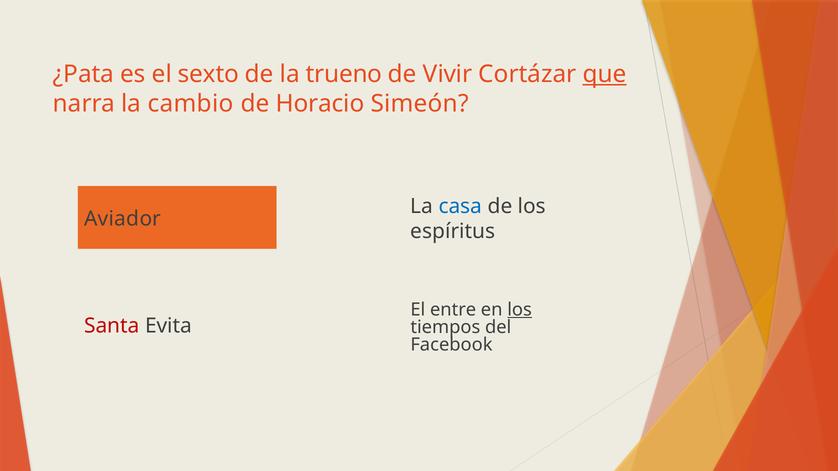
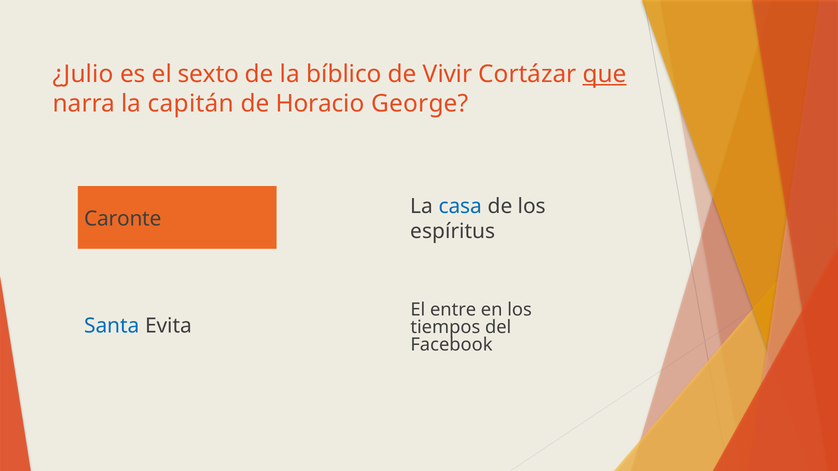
¿Pata: ¿Pata -> ¿Julio (83, 74)
trueno: trueno -> bíblico (344, 74)
cambio: cambio -> capitán (191, 104)
Simeón: Simeón -> George (420, 104)
Aviador: Aviador -> Caronte (123, 219)
los underline: present -> none (520, 310)
Santa colour: red -> blue (112, 326)
